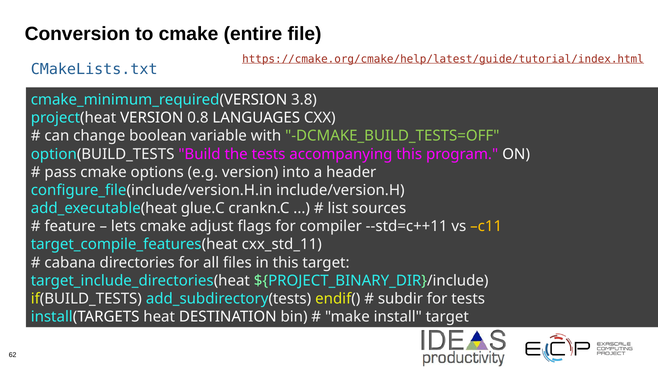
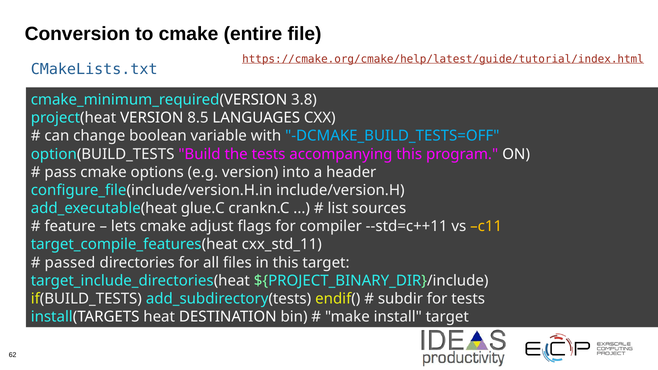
0.8: 0.8 -> 8.5 (198, 118)
DCMAKE_BUILD_TESTS=OFF colour: light green -> light blue (392, 136)
cabana: cabana -> passed (70, 263)
